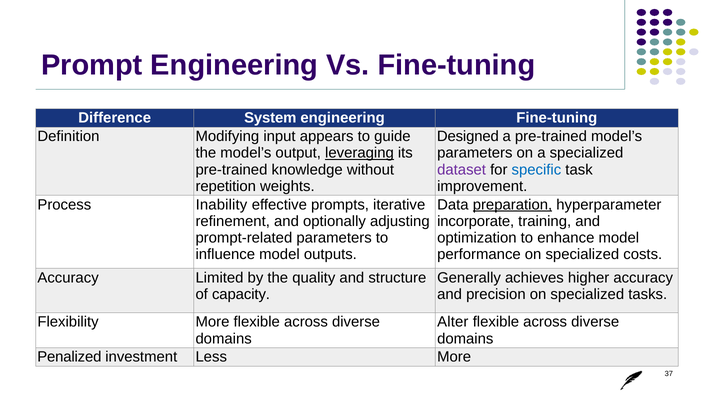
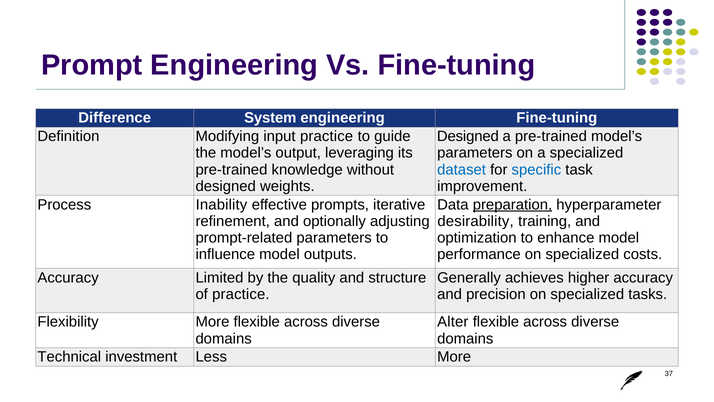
input appears: appears -> practice (327, 136)
leveraging underline: present -> none (359, 153)
dataset colour: purple -> blue (462, 170)
repetition: repetition -> designed (226, 186)
incorporate: incorporate -> desirability (476, 221)
of capacity: capacity -> practice (241, 294)
Penalized: Penalized -> Technical (69, 357)
